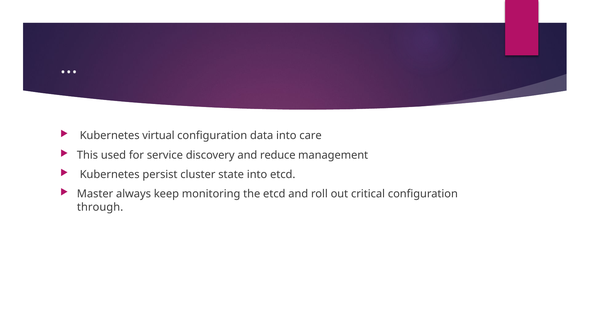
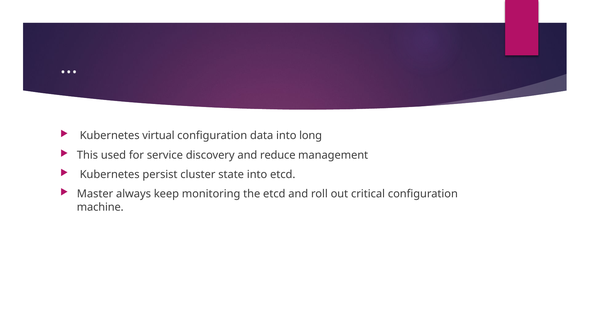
care: care -> long (311, 136)
through: through -> machine (100, 207)
